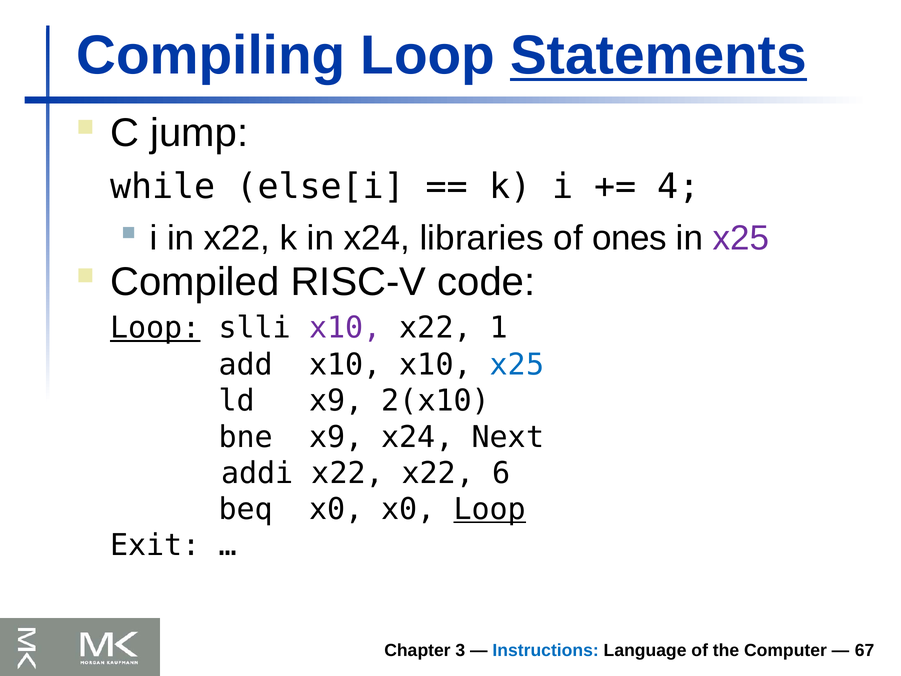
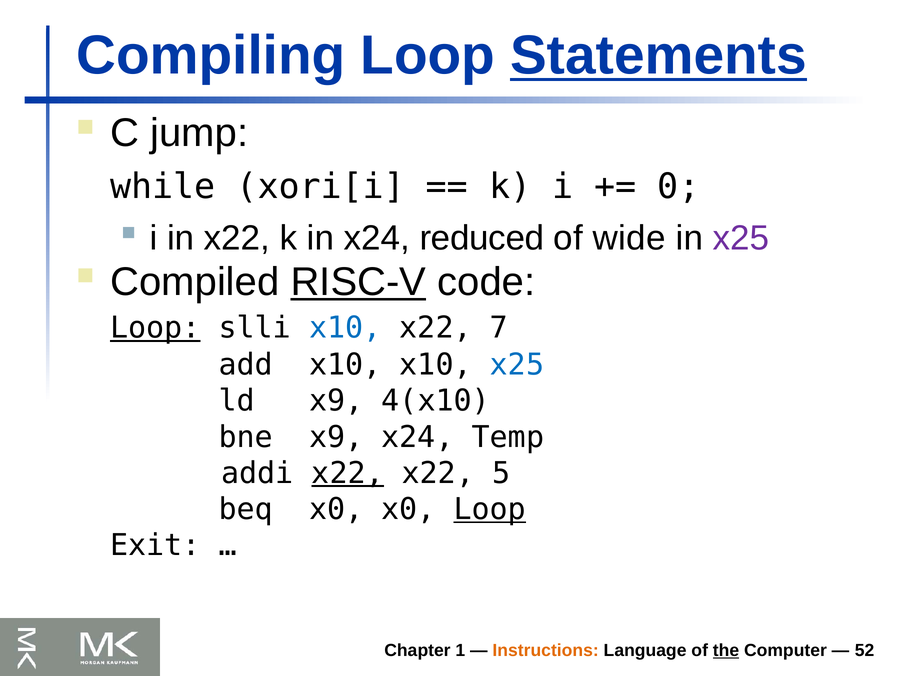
else[i: else[i -> xori[i (321, 187)
4: 4 -> 0 (679, 187)
libraries: libraries -> reduced (482, 238)
ones: ones -> wide (629, 238)
RISC-V underline: none -> present (358, 282)
x10 colour: purple -> blue (345, 328)
1: 1 -> 7 (499, 328)
2(x10: 2(x10 -> 4(x10 (436, 401)
Next: Next -> Temp (508, 437)
x22 underline: none -> present (348, 473)
6: 6 -> 5 (501, 473)
3: 3 -> 1 (460, 650)
Instructions colour: blue -> orange (546, 650)
the underline: none -> present (726, 650)
67: 67 -> 52 (865, 650)
